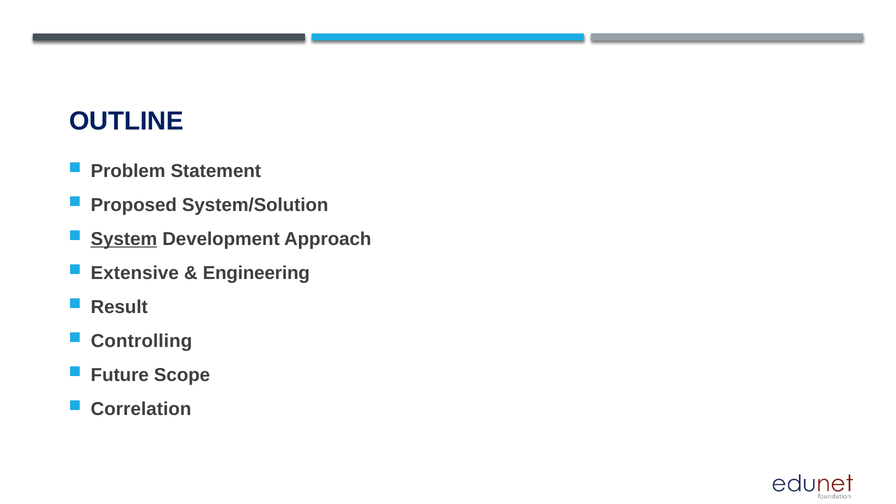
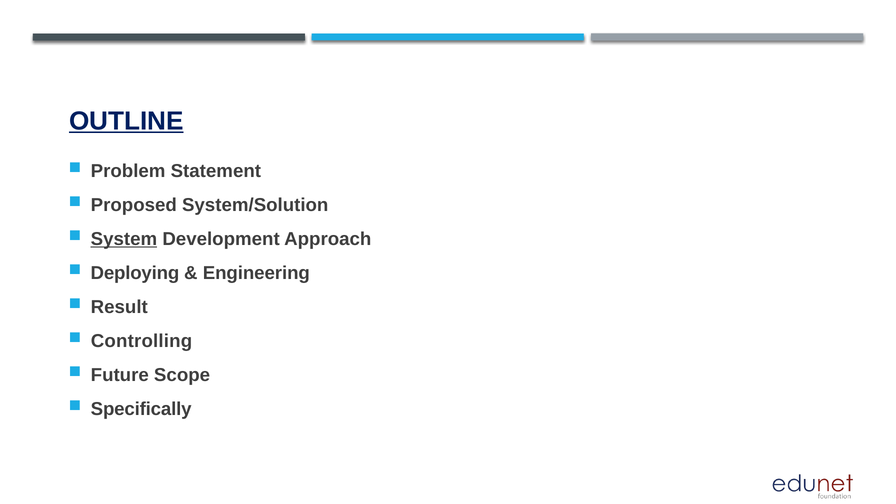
OUTLINE underline: none -> present (126, 121)
Extensive: Extensive -> Deploying (135, 273)
Correlation: Correlation -> Specifically (141, 409)
